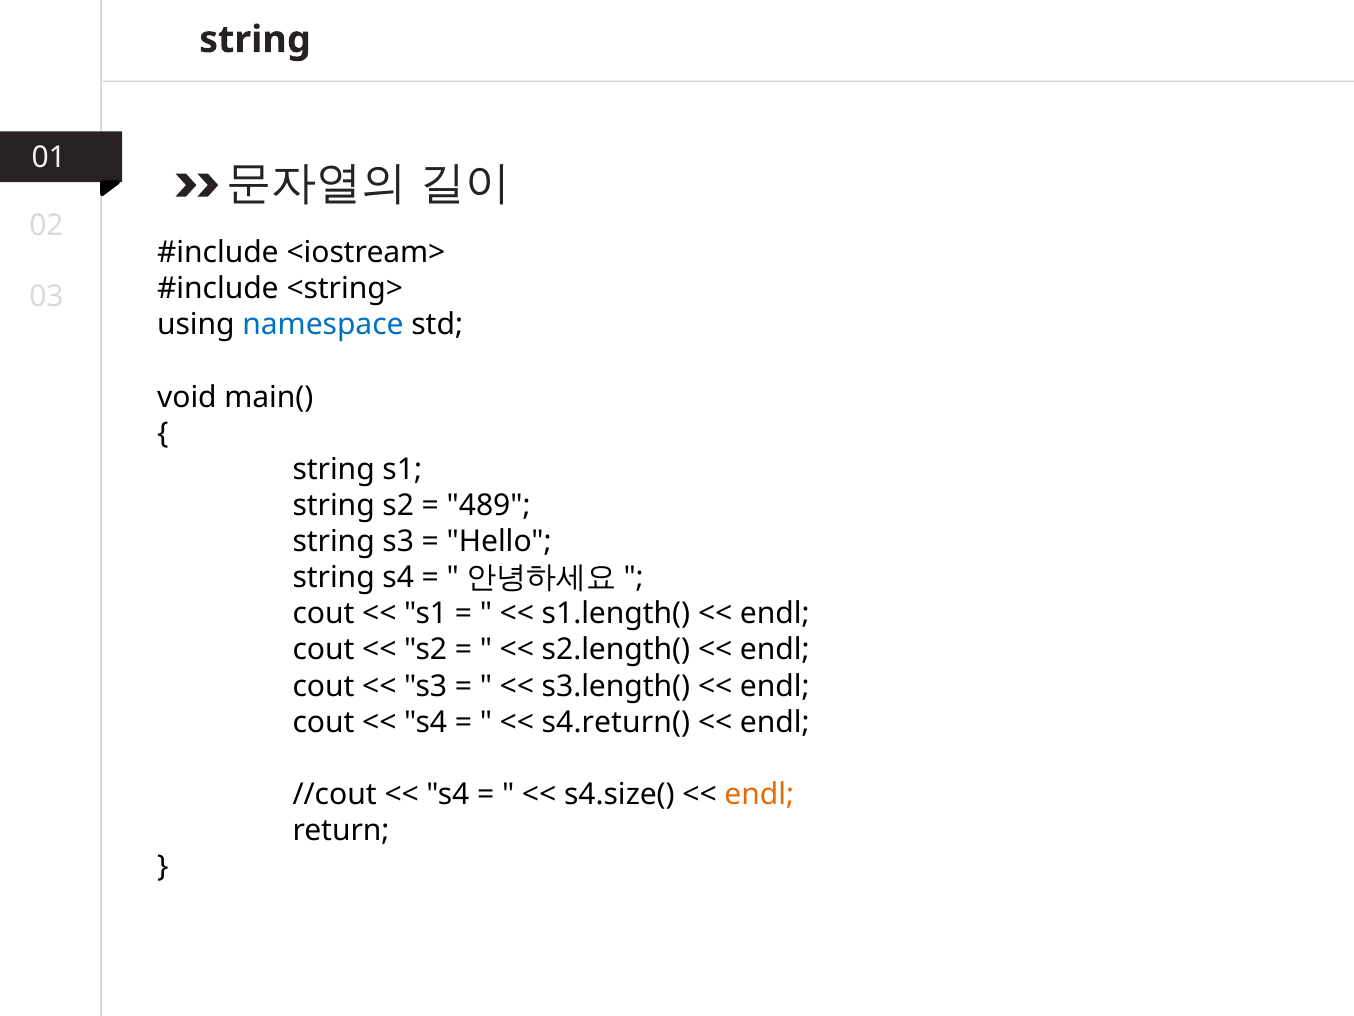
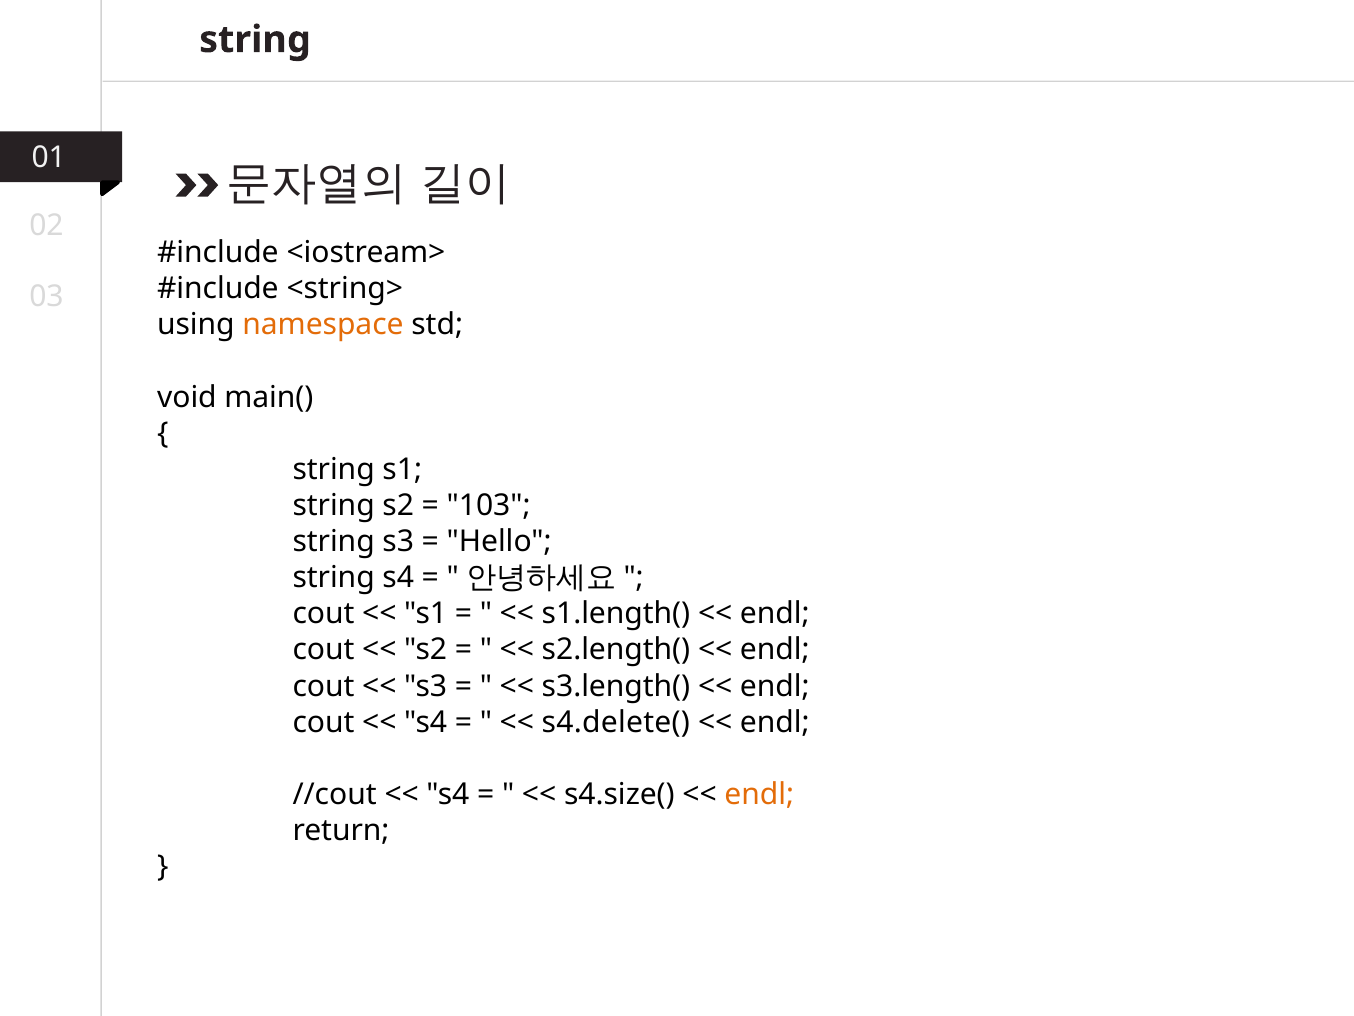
namespace colour: blue -> orange (323, 325)
489: 489 -> 103 (489, 505)
s4.return(: s4.return( -> s4.delete( (616, 722)
